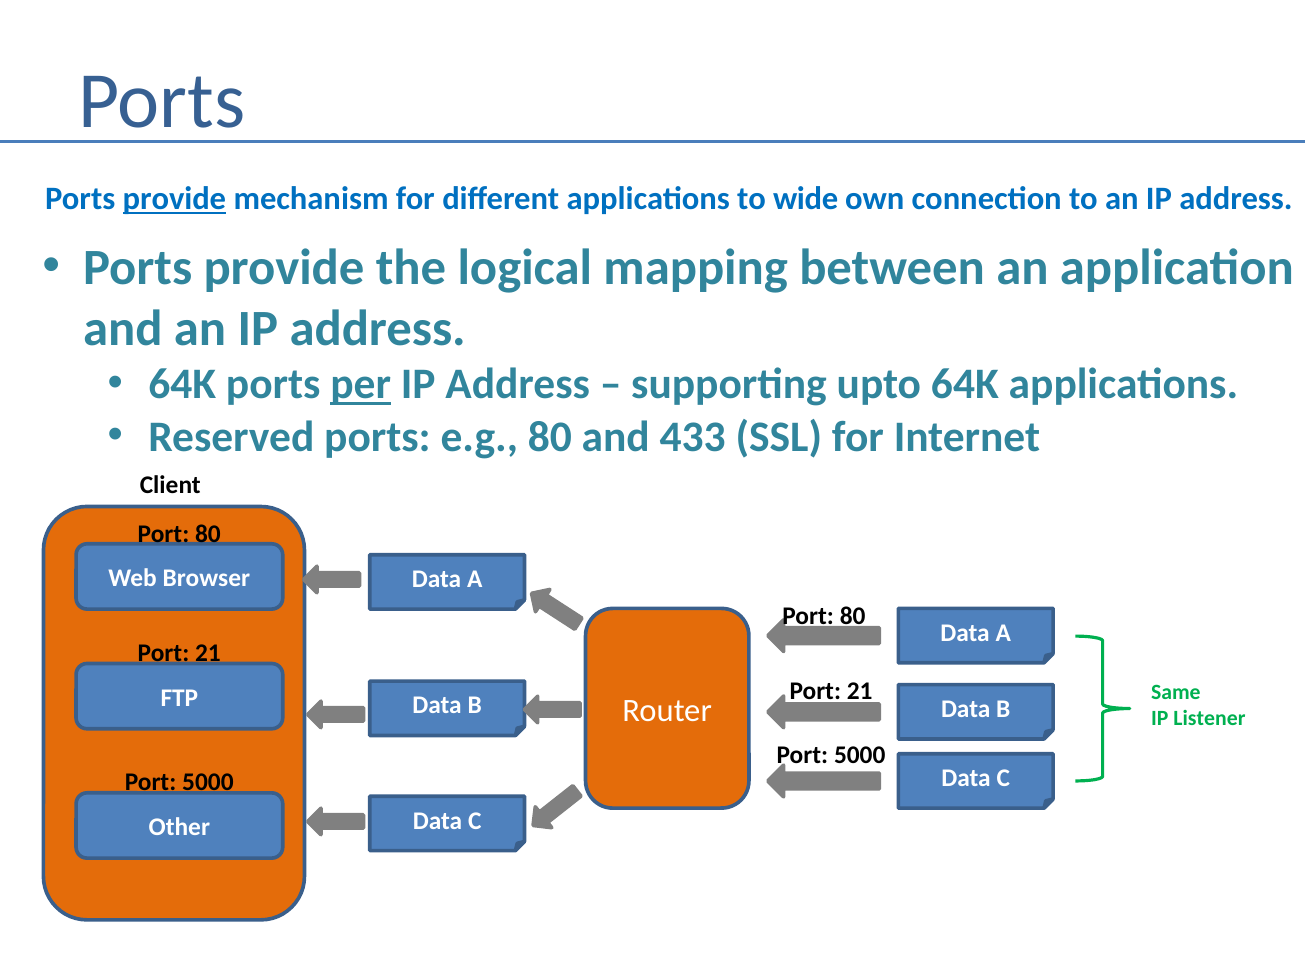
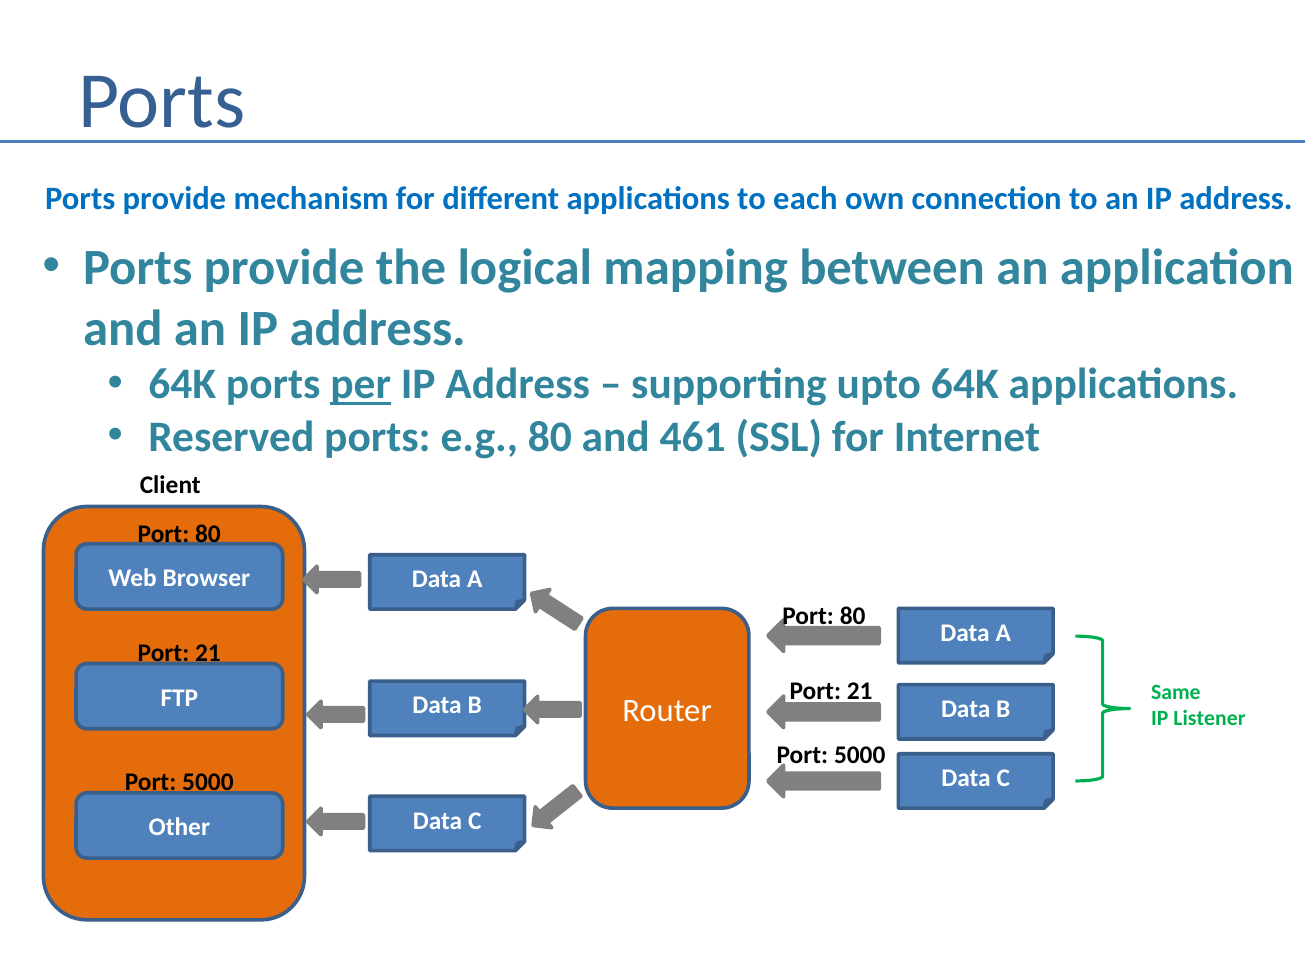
provide underline: present -> none (174, 199)
wide: wide -> each (805, 199)
433: 433 -> 461 (693, 437)
